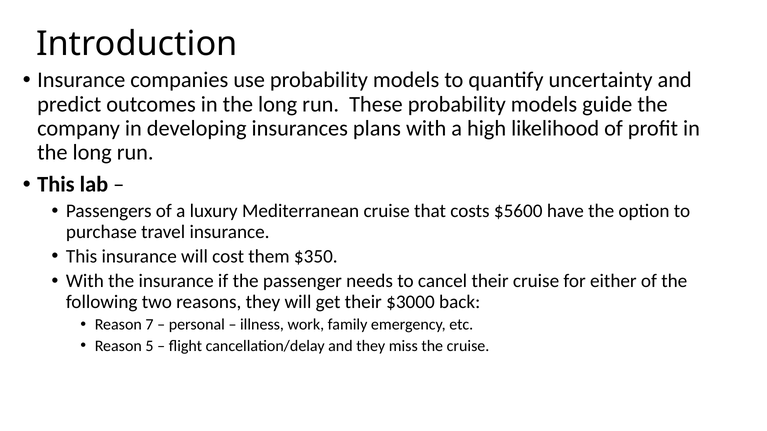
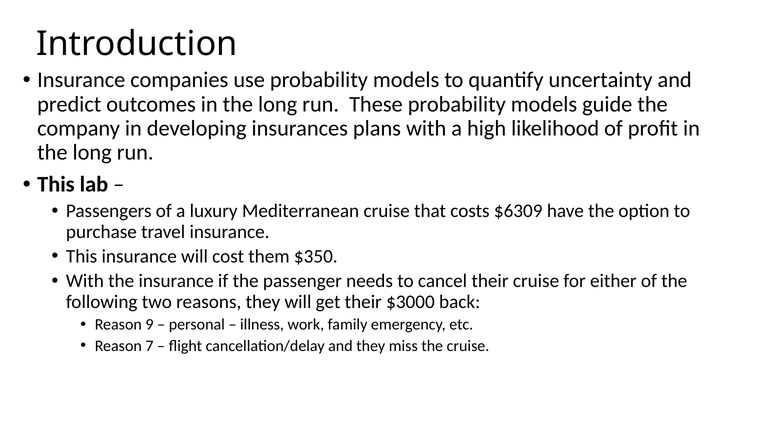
$5600: $5600 -> $6309 (518, 211)
7: 7 -> 9 (150, 325)
5: 5 -> 7 (150, 346)
